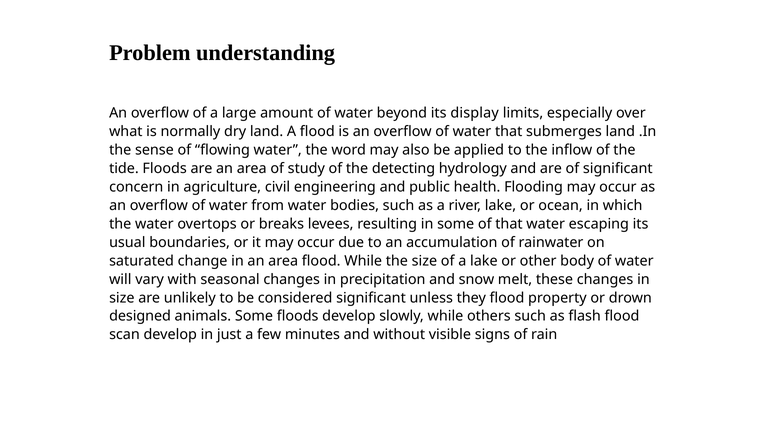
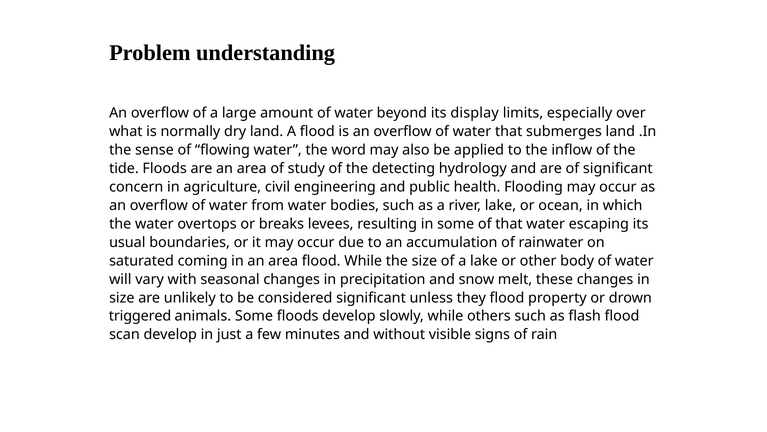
change: change -> coming (203, 260)
designed: designed -> triggered (140, 316)
